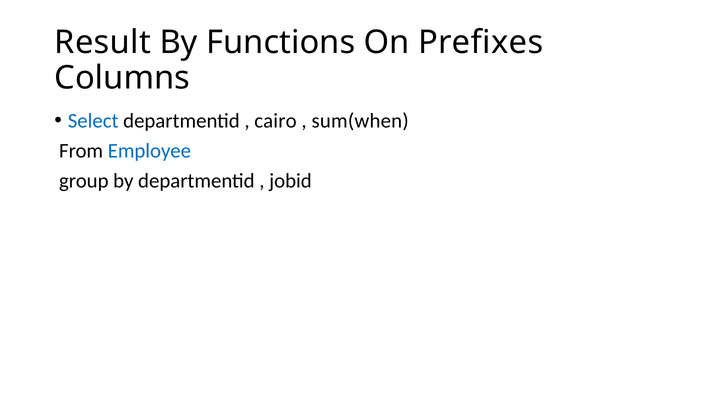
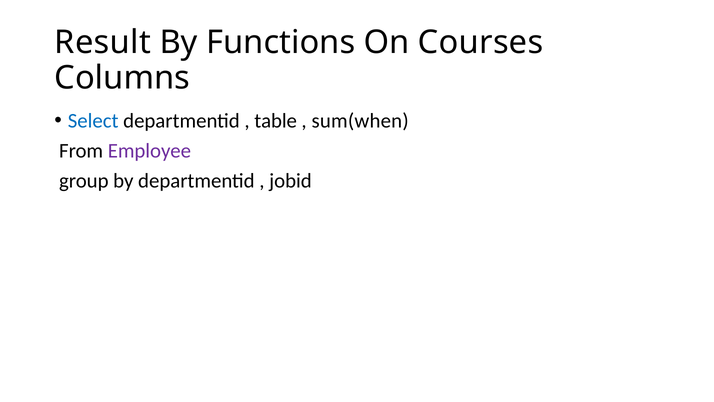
Prefixes: Prefixes -> Courses (481, 42)
cairo: cairo -> table (276, 121)
Employee colour: blue -> purple (149, 151)
